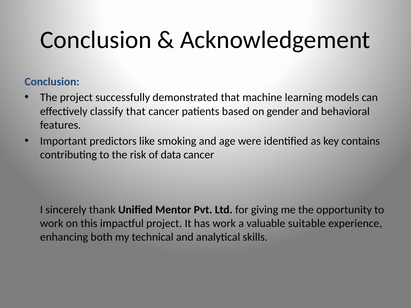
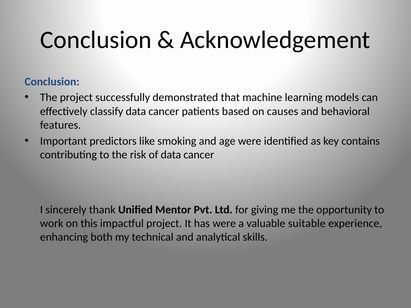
classify that: that -> data (136, 111)
gender: gender -> causes (283, 111)
has work: work -> were (224, 224)
